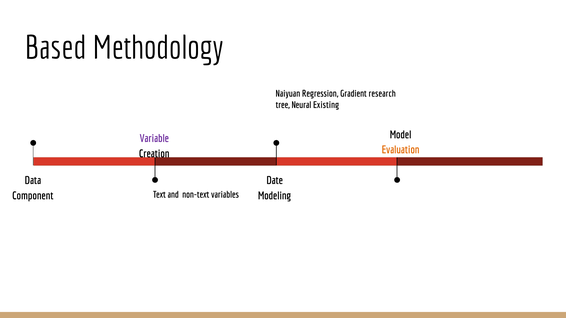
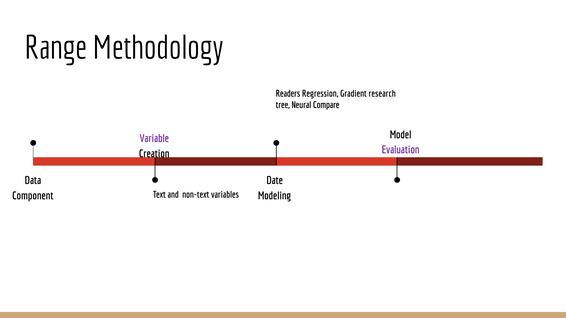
Based: Based -> Range (56, 48)
Naiyuan: Naiyuan -> Readers (288, 94)
Existing: Existing -> Compare (326, 105)
Evaluation colour: orange -> purple (401, 150)
